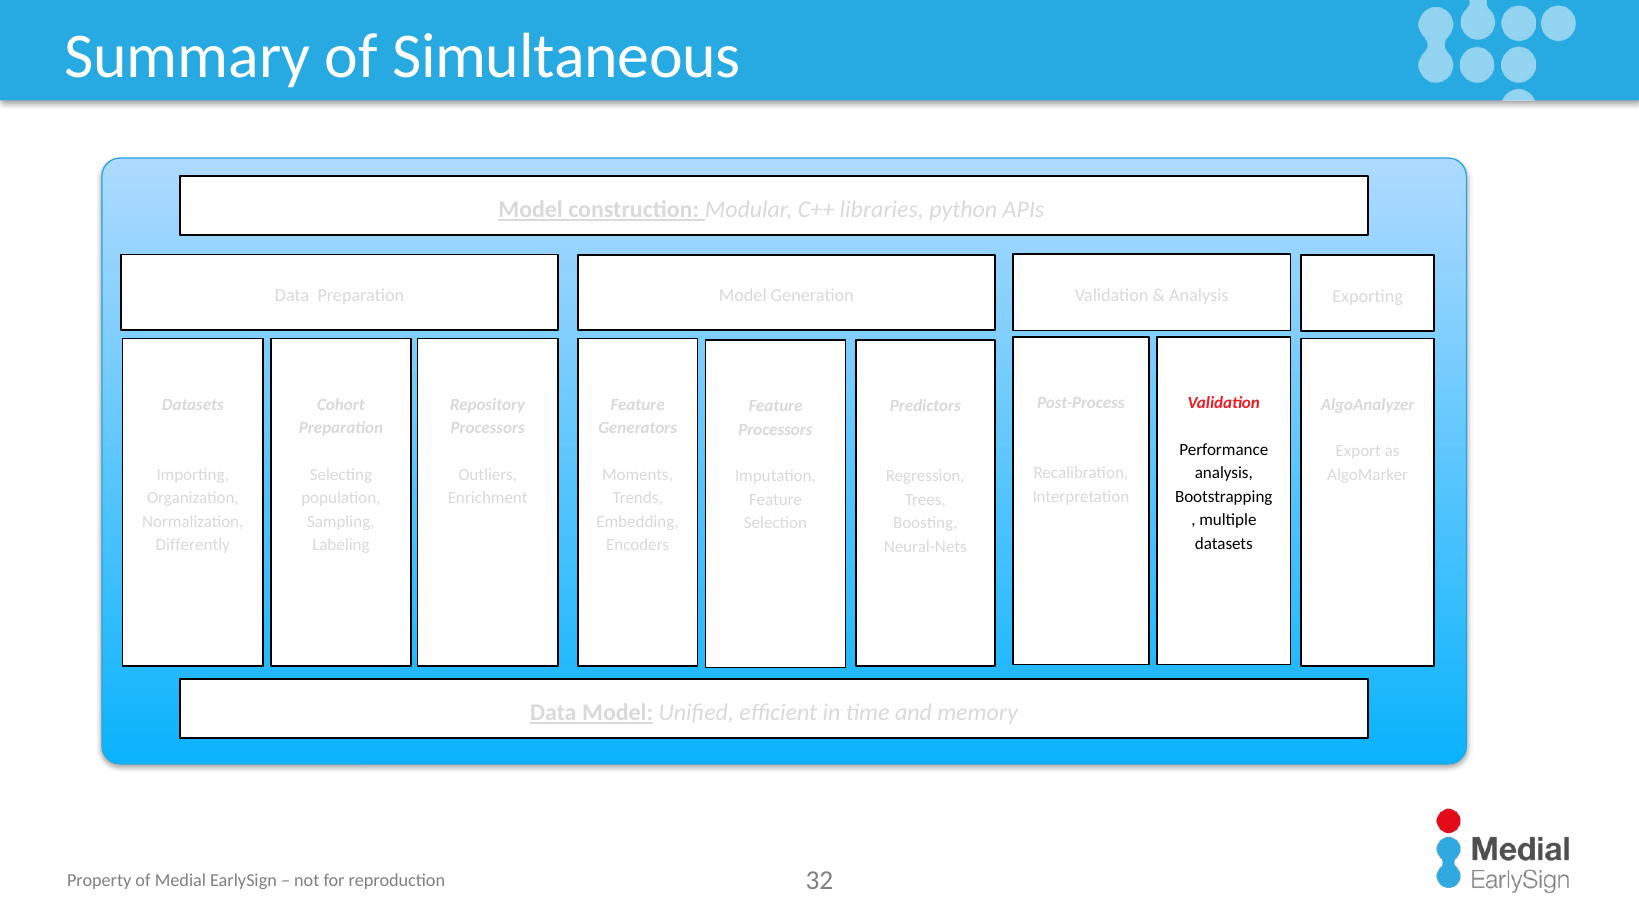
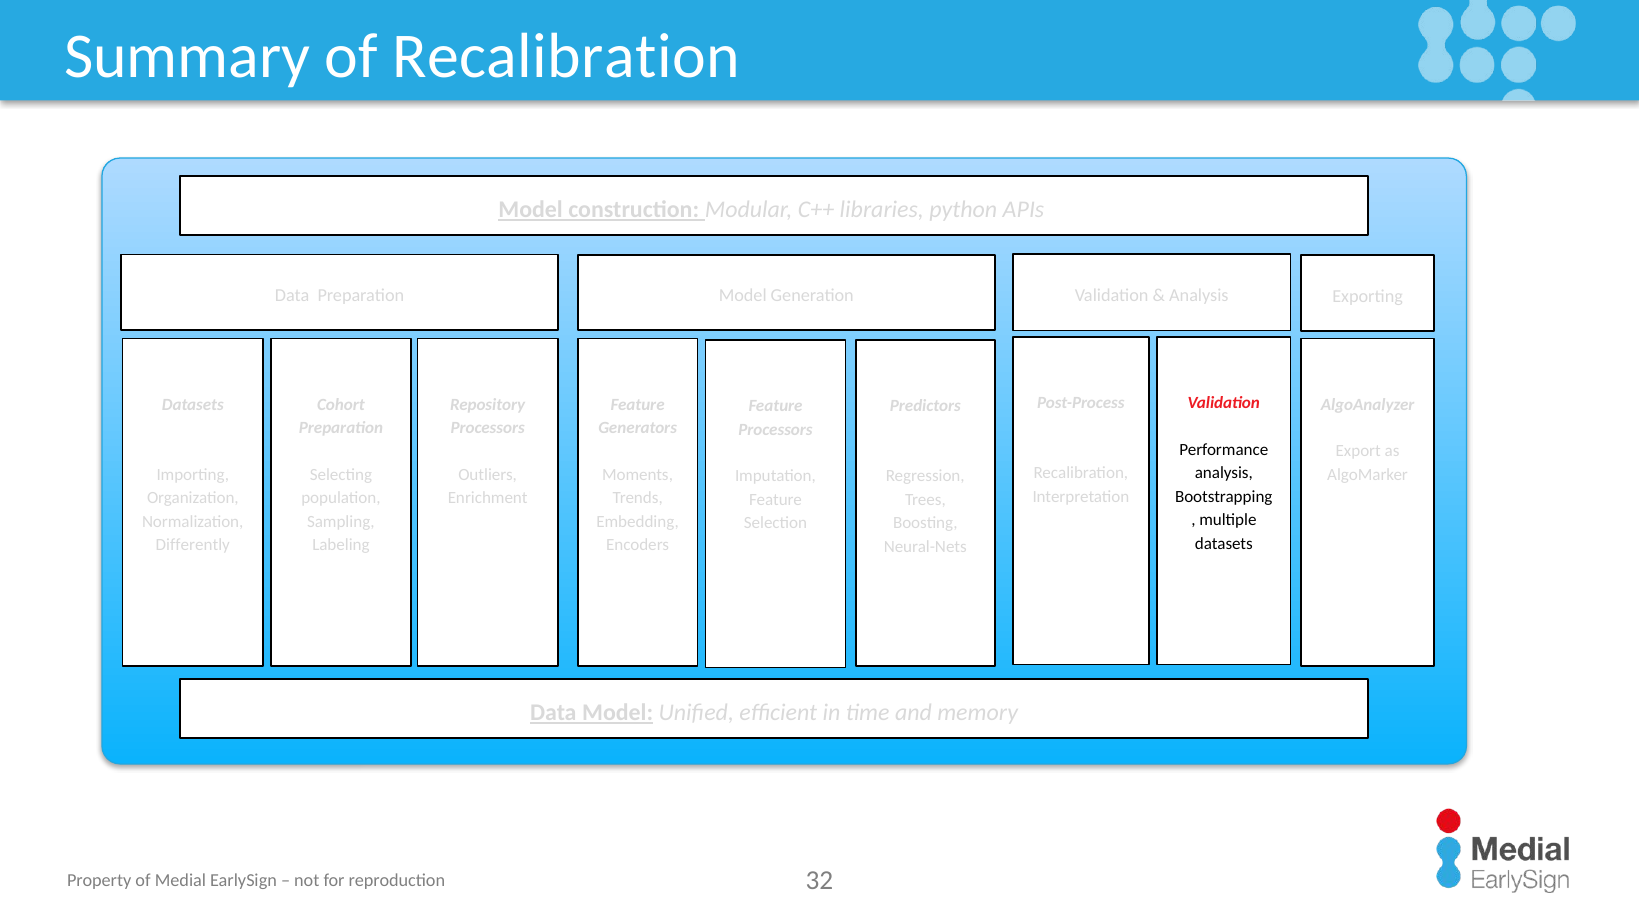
of Simultaneous: Simultaneous -> Recalibration (566, 56)
